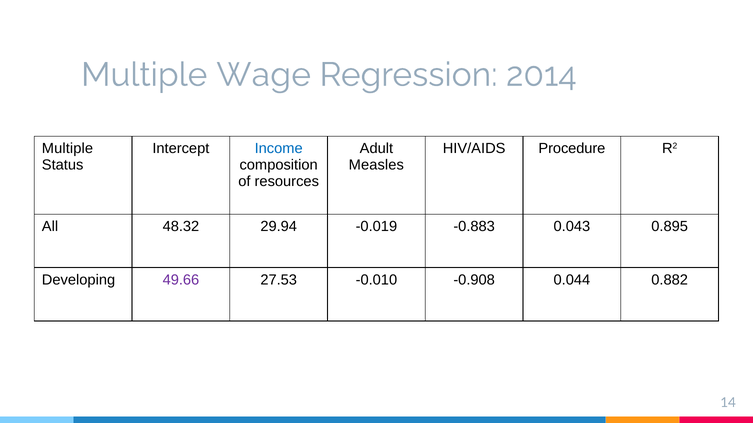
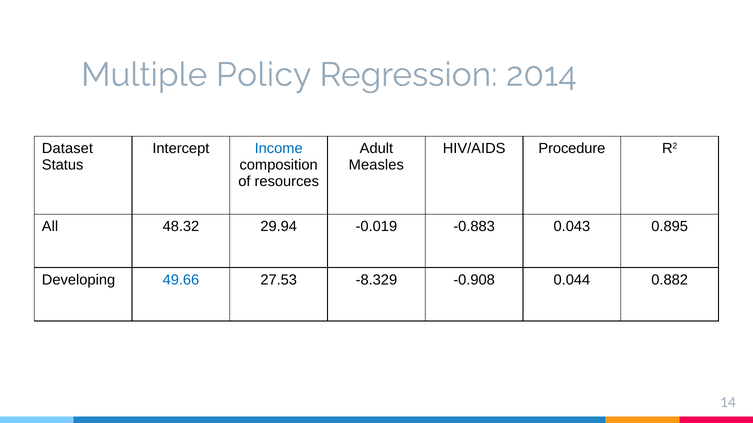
Wage: Wage -> Policy (264, 75)
Multiple: Multiple -> Dataset (67, 149)
49.66 colour: purple -> blue (181, 280)
-0.010: -0.010 -> -8.329 (376, 280)
